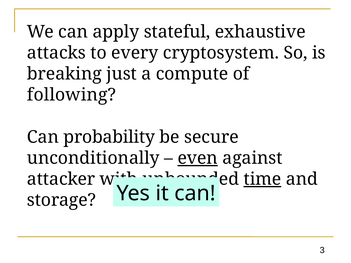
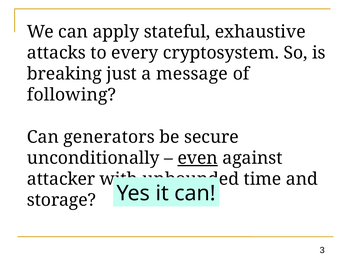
compute: compute -> message (192, 74)
probability: probability -> generators (109, 137)
time underline: present -> none (262, 179)
